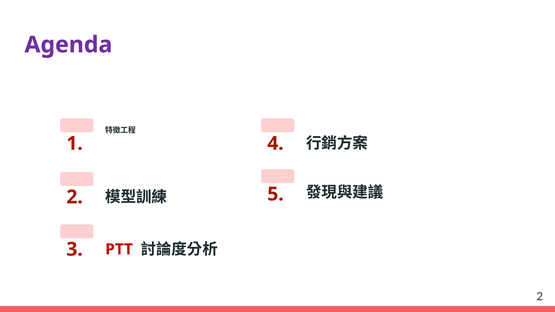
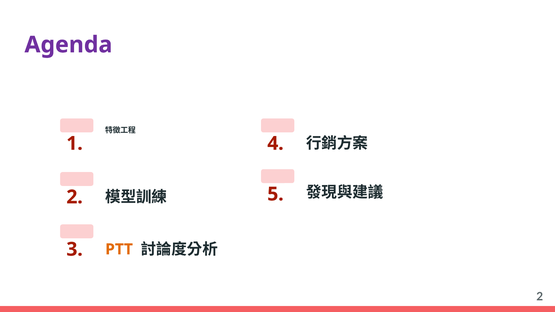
PTT colour: red -> orange (119, 249)
